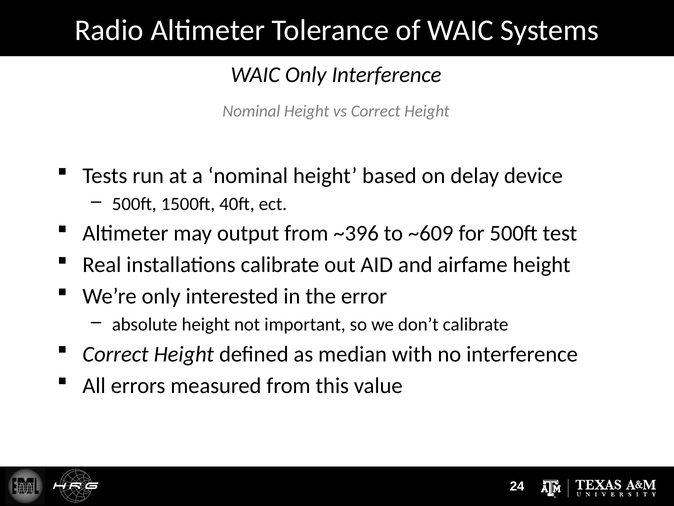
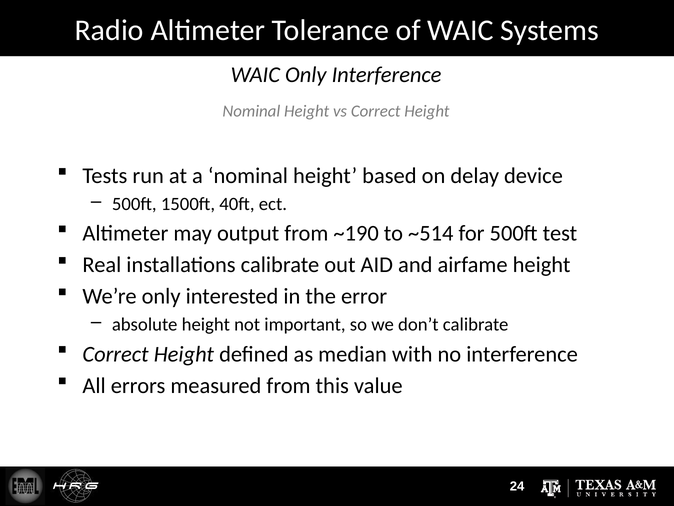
~396: ~396 -> ~190 (356, 233)
~609: ~609 -> ~514 (431, 233)
